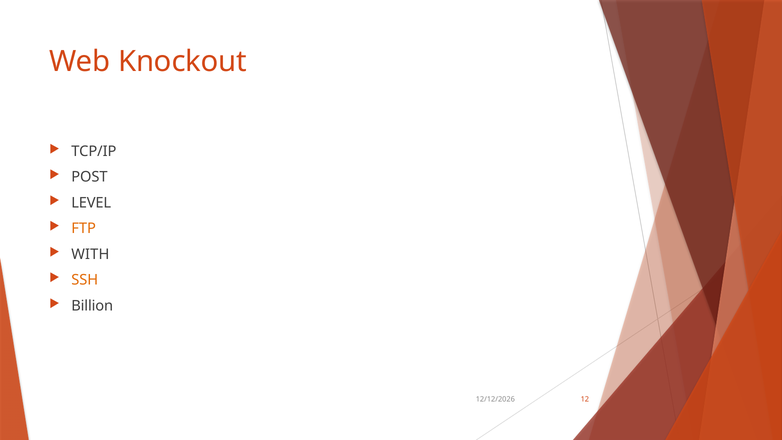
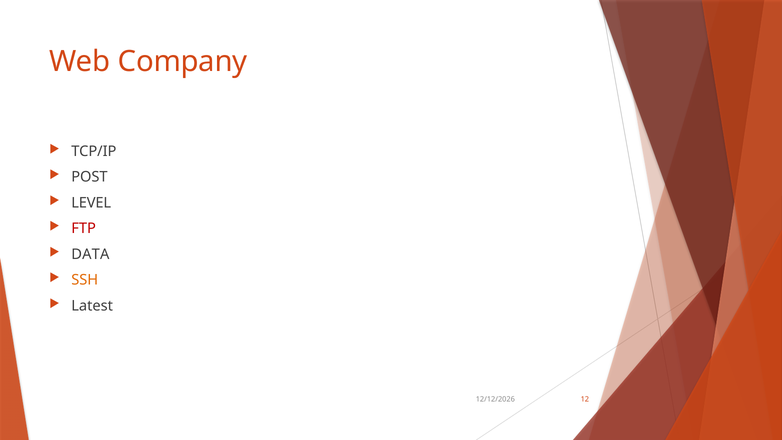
Knockout: Knockout -> Company (183, 62)
FTP colour: orange -> red (84, 229)
WITH: WITH -> DATA (90, 254)
Billion: Billion -> Latest (92, 306)
